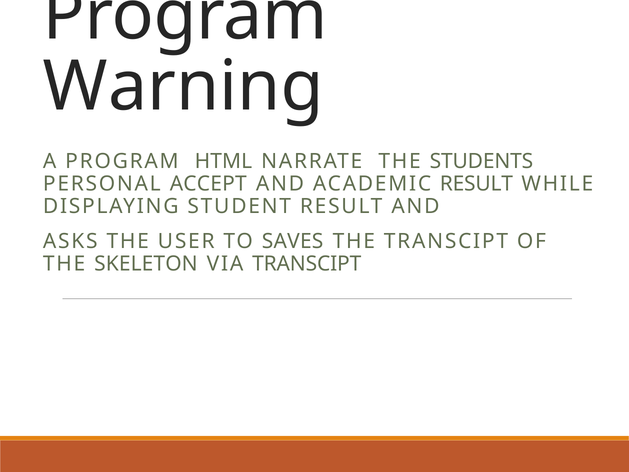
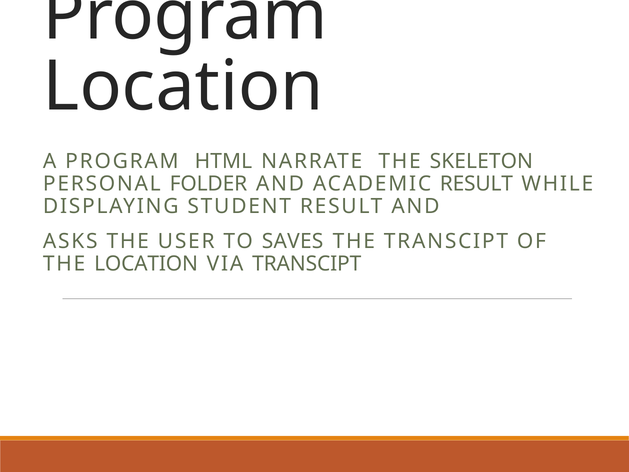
Warning: Warning -> Location (183, 87)
STUDENTS: STUDENTS -> SKELETON (481, 161)
ACCEPT: ACCEPT -> FOLDER (208, 184)
THE SKELETON: SKELETON -> LOCATION (146, 264)
